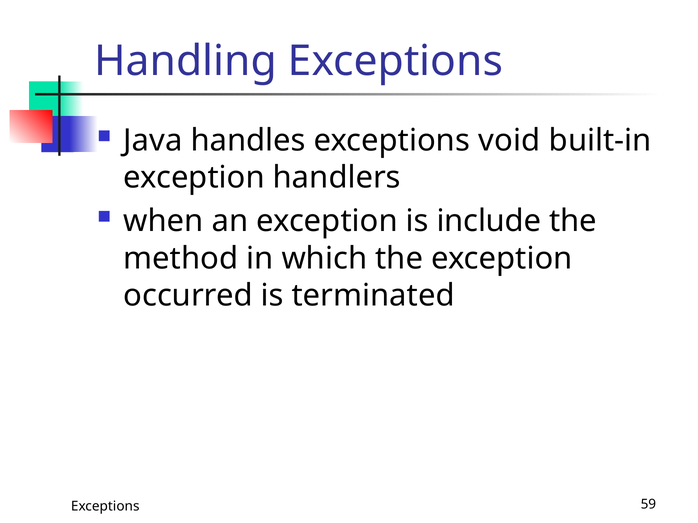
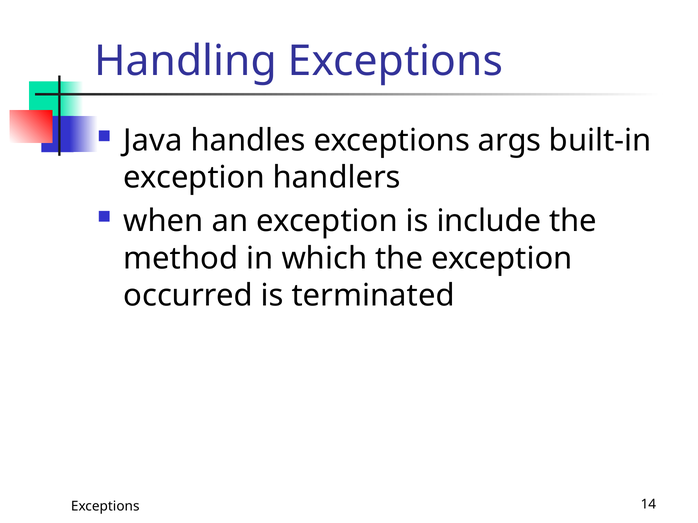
void: void -> args (510, 141)
59: 59 -> 14 (648, 505)
